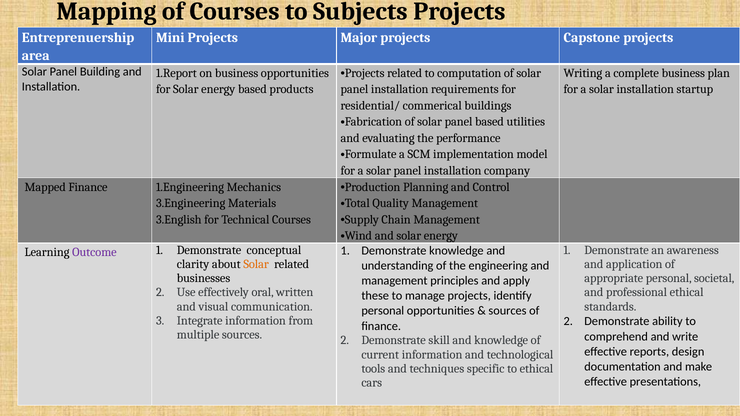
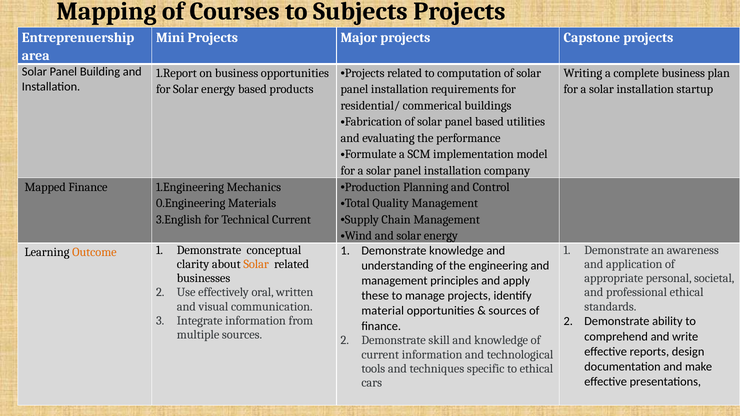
3.Engineering: 3.Engineering -> 0.Engineering (191, 203)
Technical Courses: Courses -> Current (291, 220)
Outcome colour: purple -> orange (94, 252)
personal: personal -> material (383, 311)
